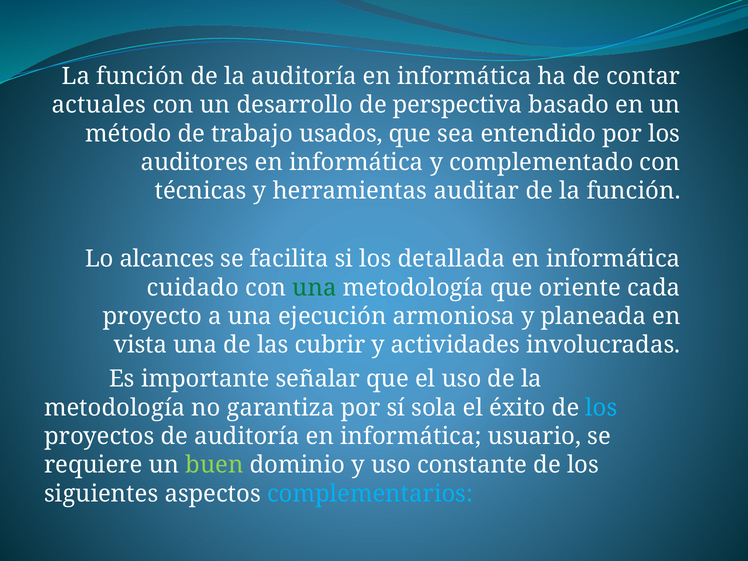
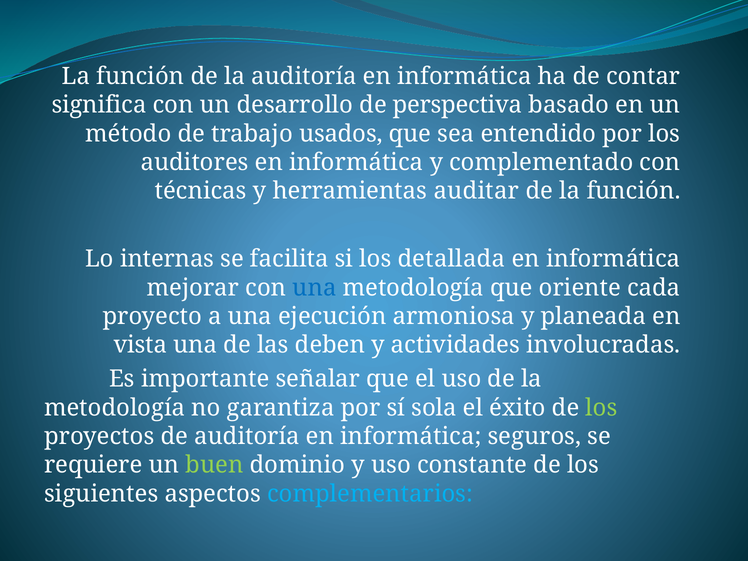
actuales: actuales -> significa (99, 105)
alcances: alcances -> internas (167, 259)
cuidado: cuidado -> mejorar (193, 288)
una colour: green -> blue (315, 288)
cubrir: cubrir -> deben (330, 345)
los colour: light blue -> light green (602, 408)
usuario: usuario -> seguros (534, 436)
